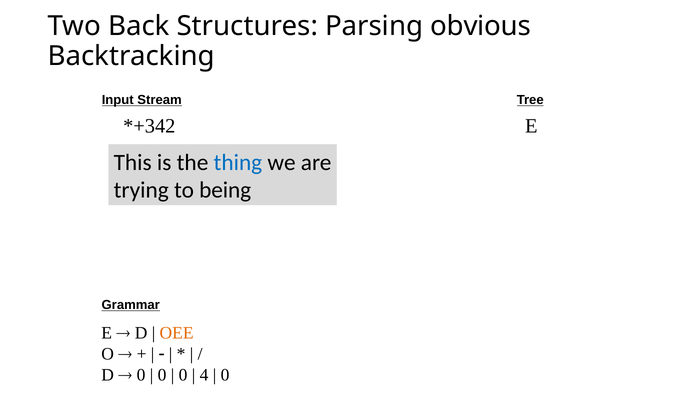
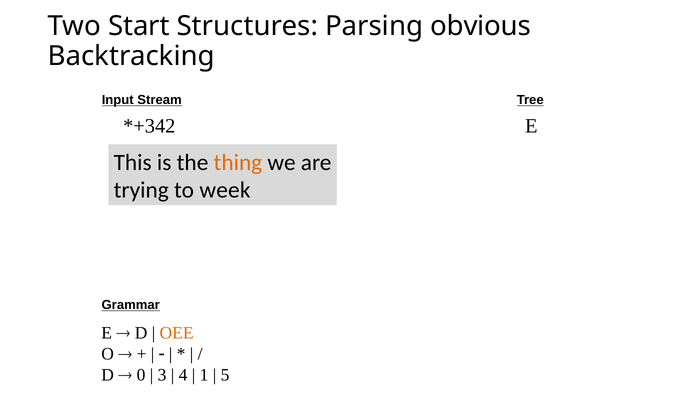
Back: Back -> Start (139, 26)
thing colour: blue -> orange (238, 162)
being: being -> week (225, 190)
0: 0 -> 3 (162, 375)
0: 0 -> 4 (183, 375)
4: 4 -> 1 (204, 375)
0: 0 -> 5 (225, 375)
